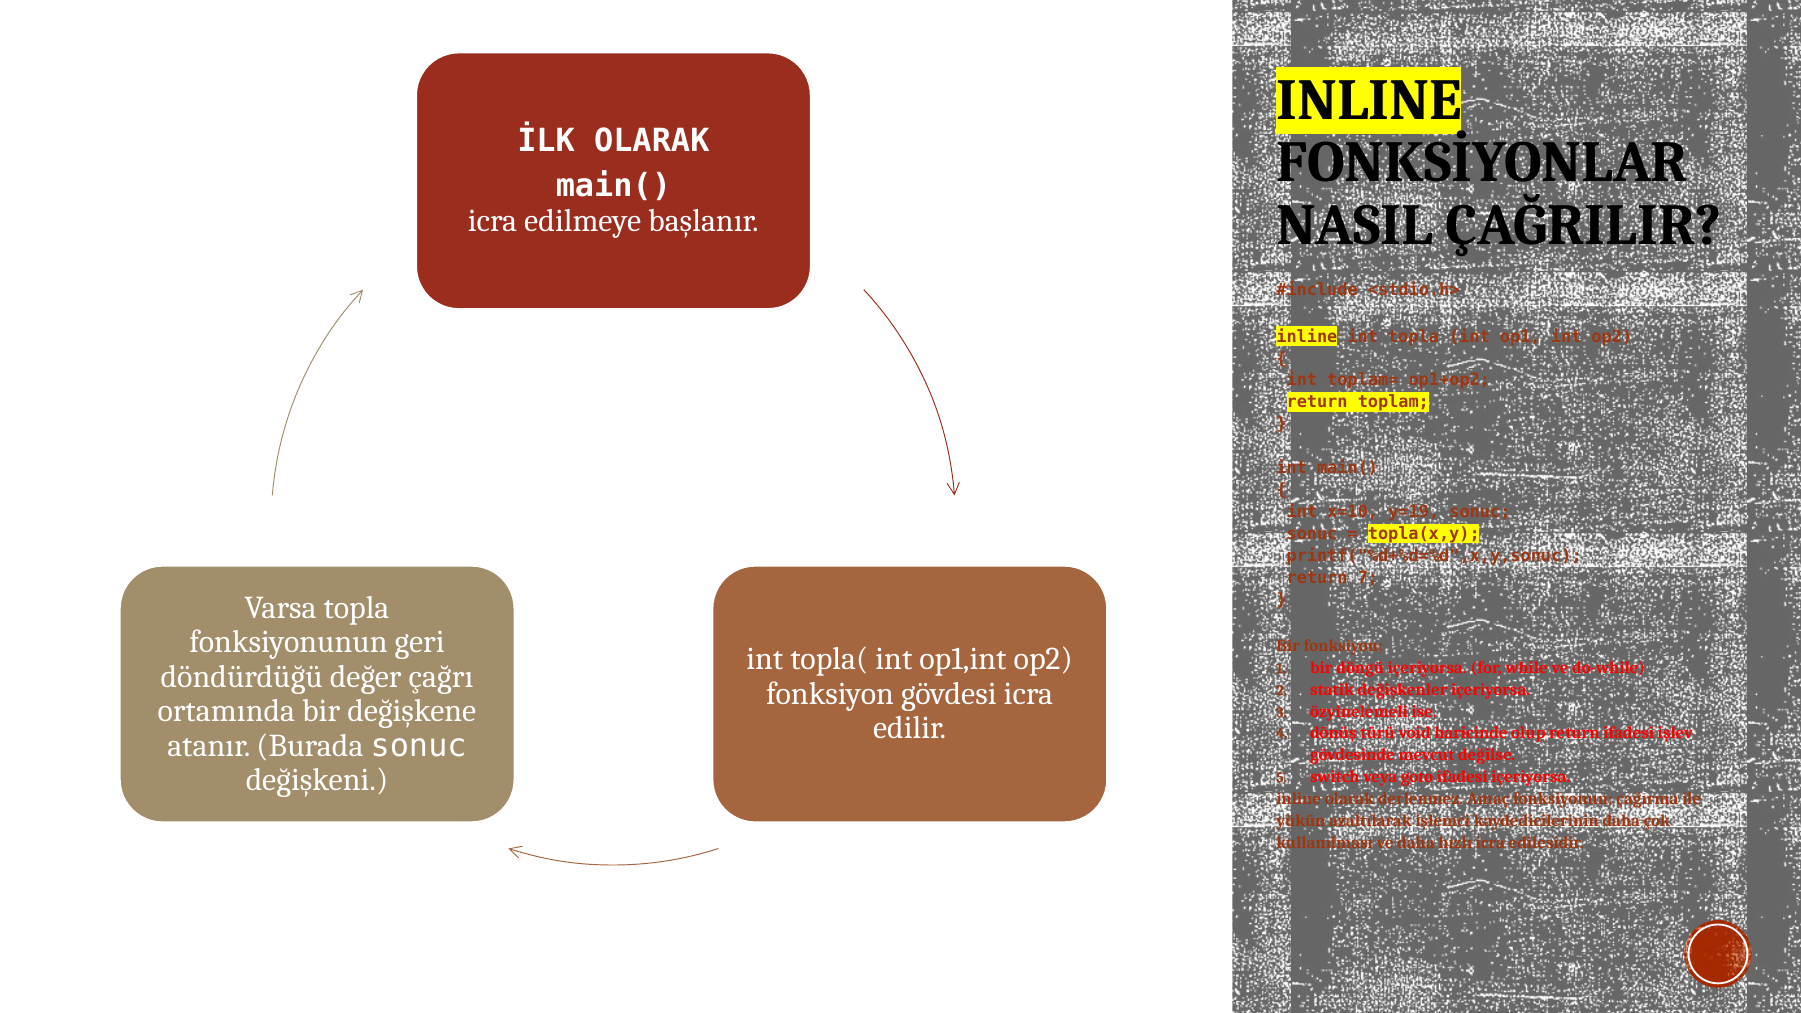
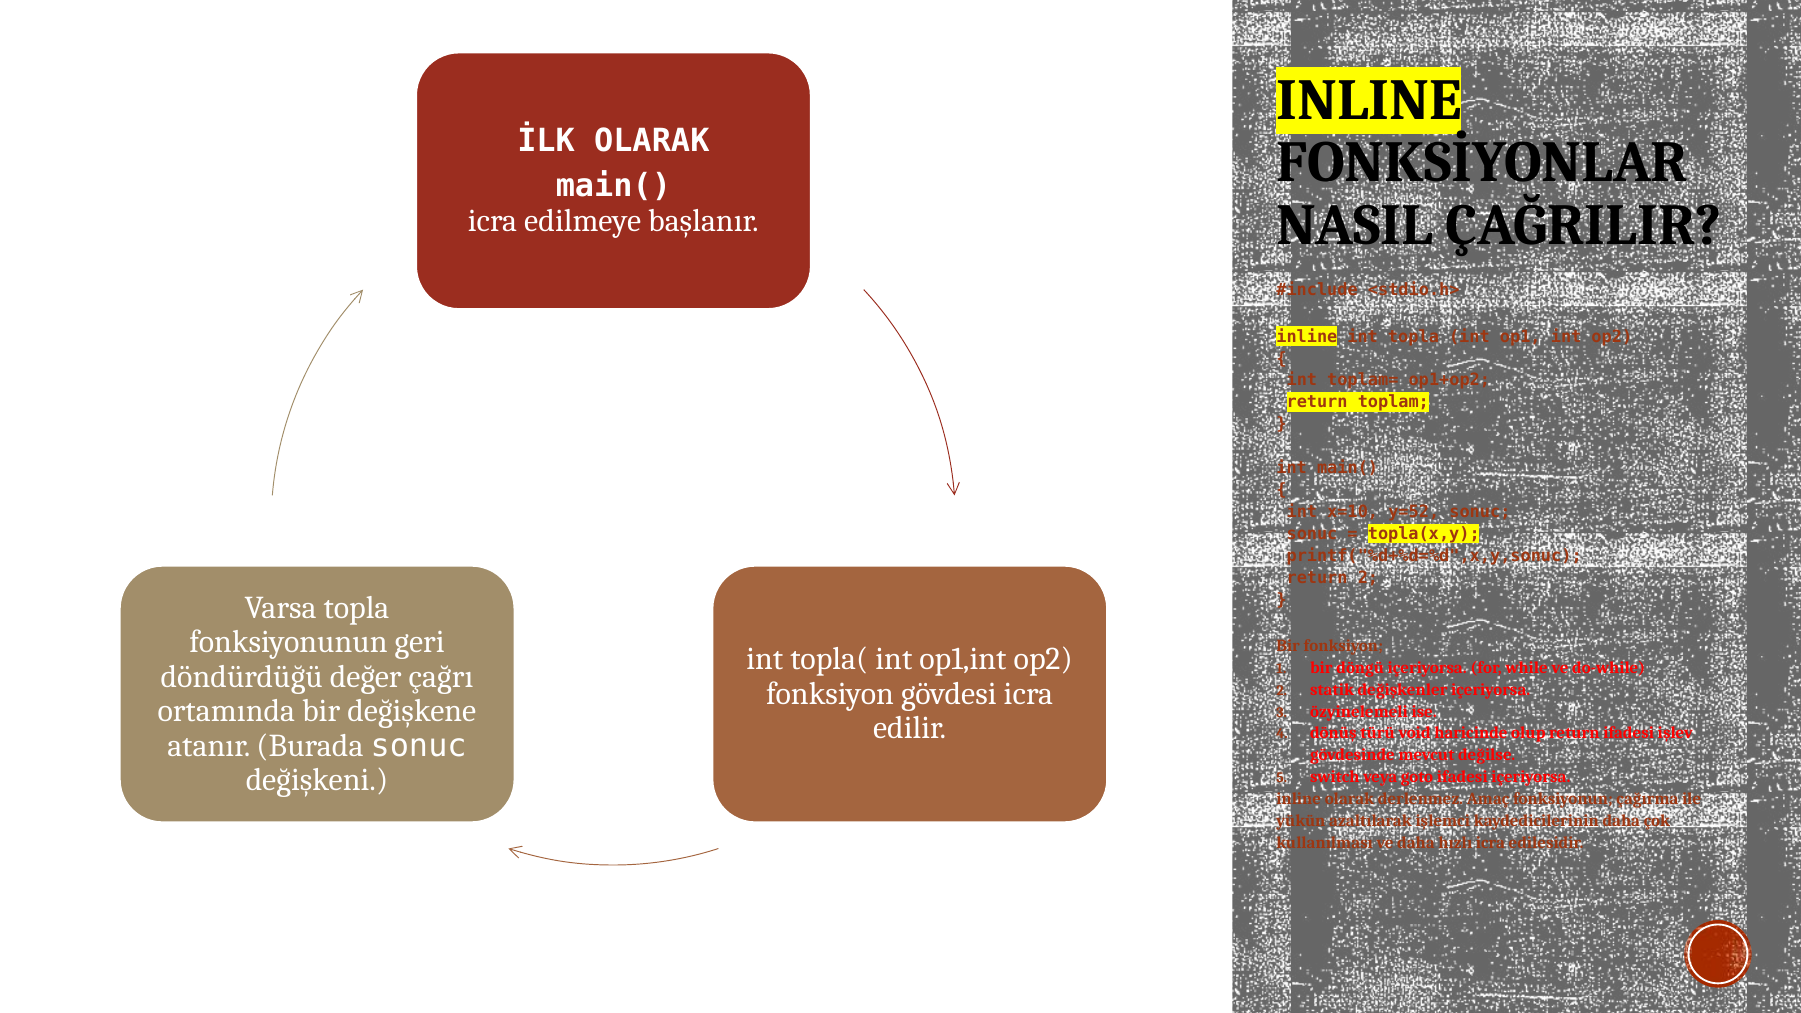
y=19: y=19 -> y=52 (1414, 512)
return 7: 7 -> 2 (1368, 578)
